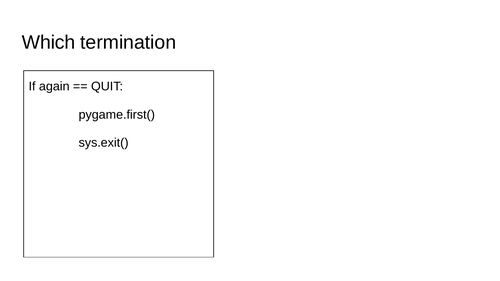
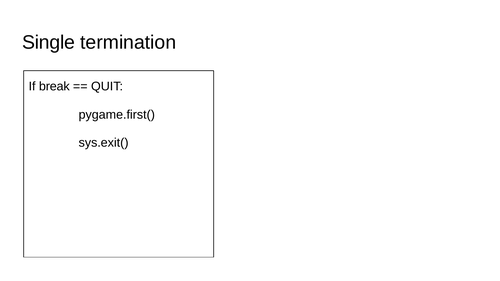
Which: Which -> Single (49, 42)
again: again -> break (54, 86)
